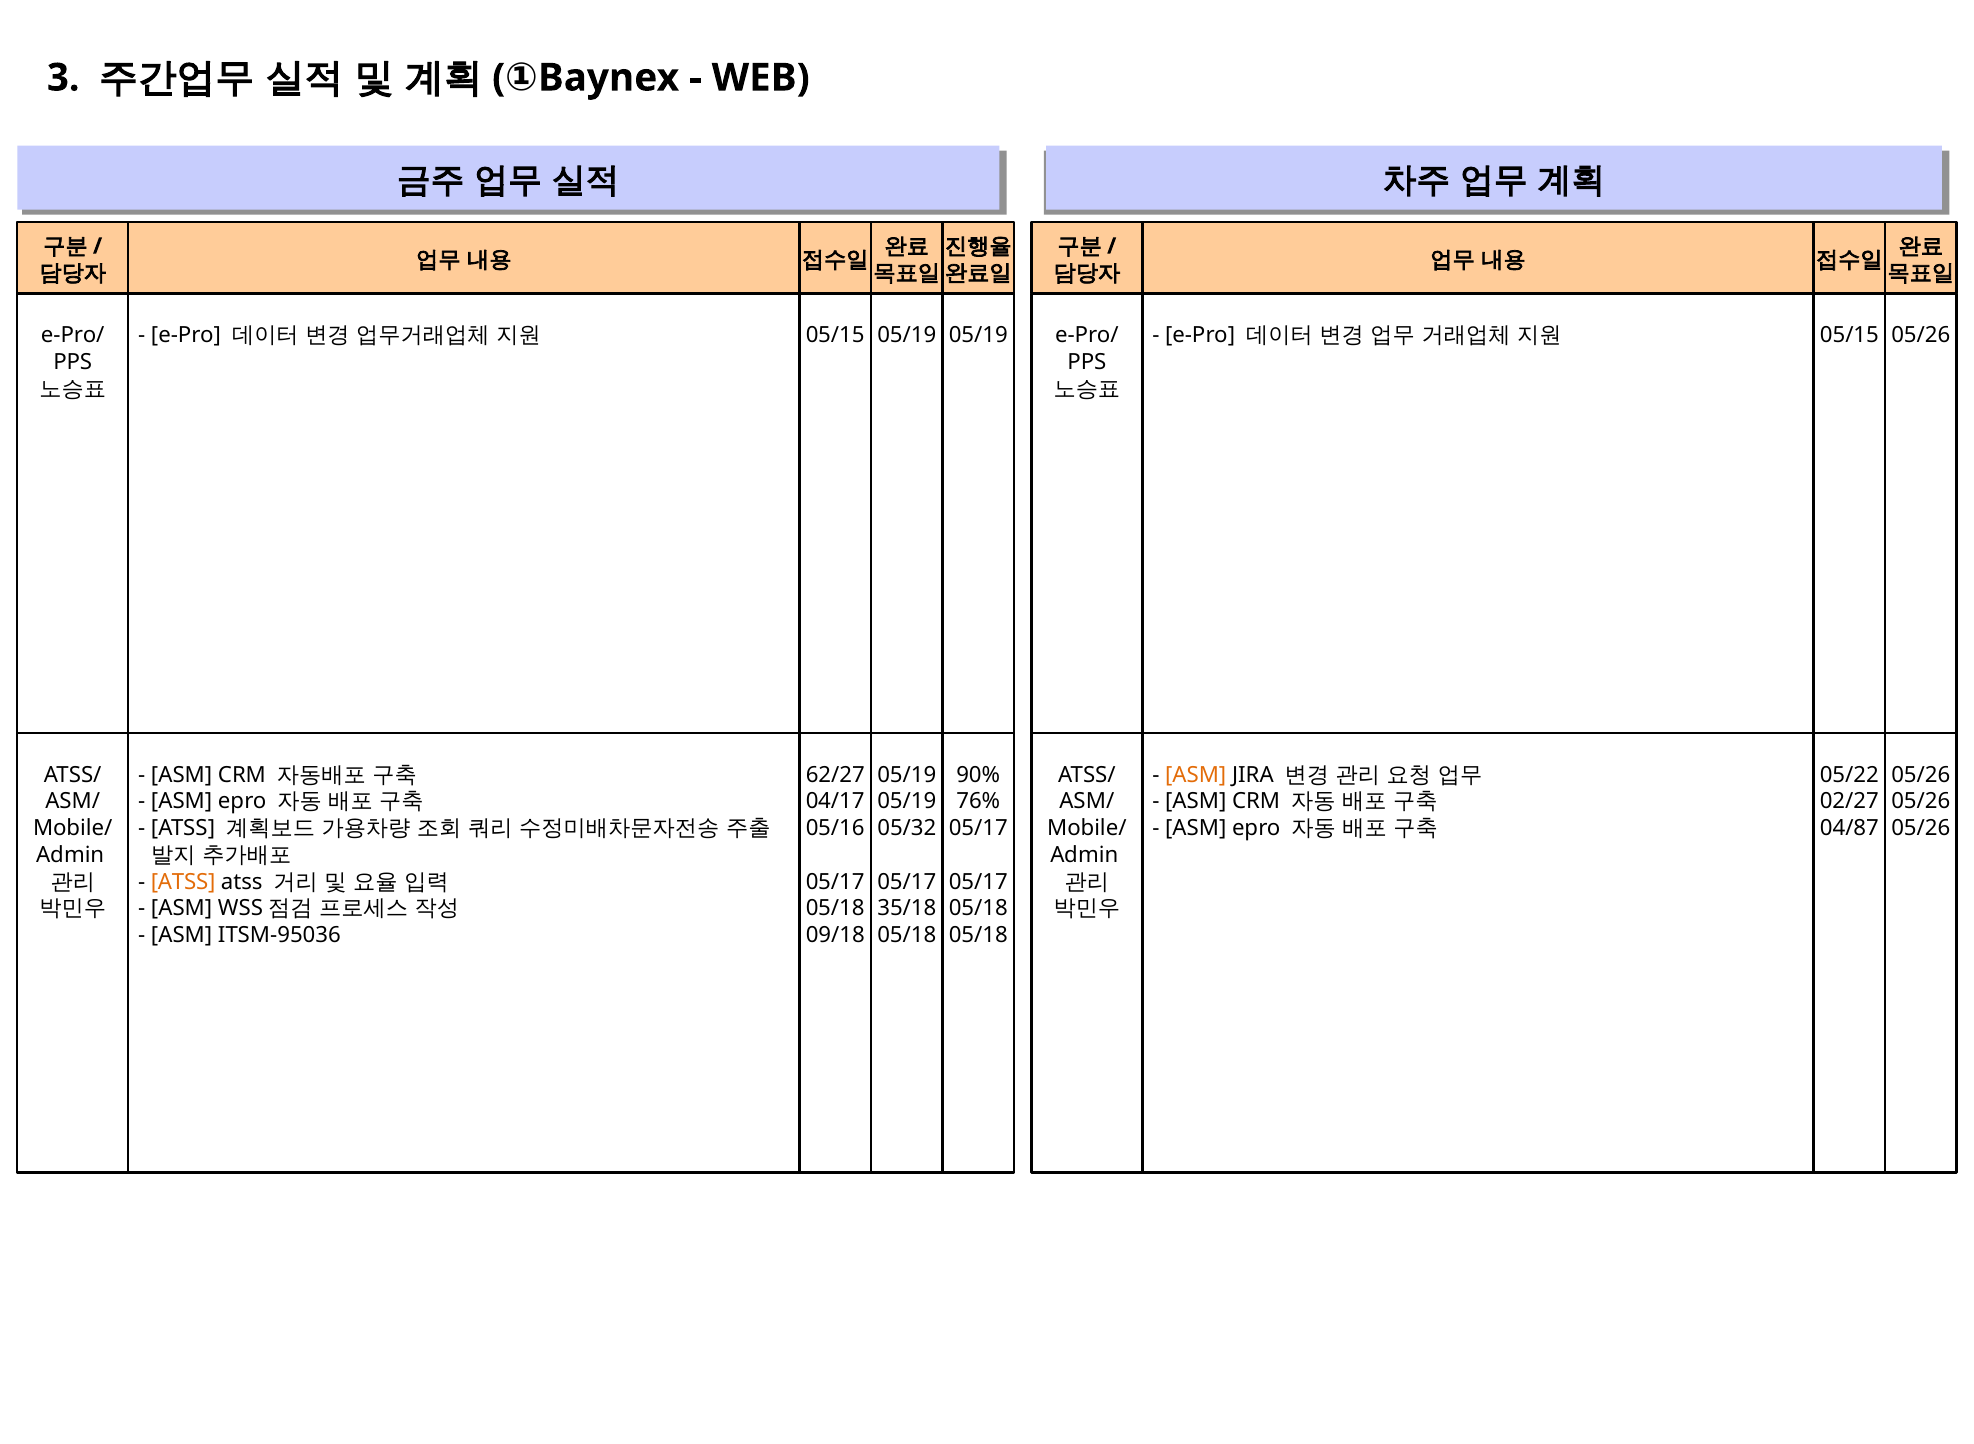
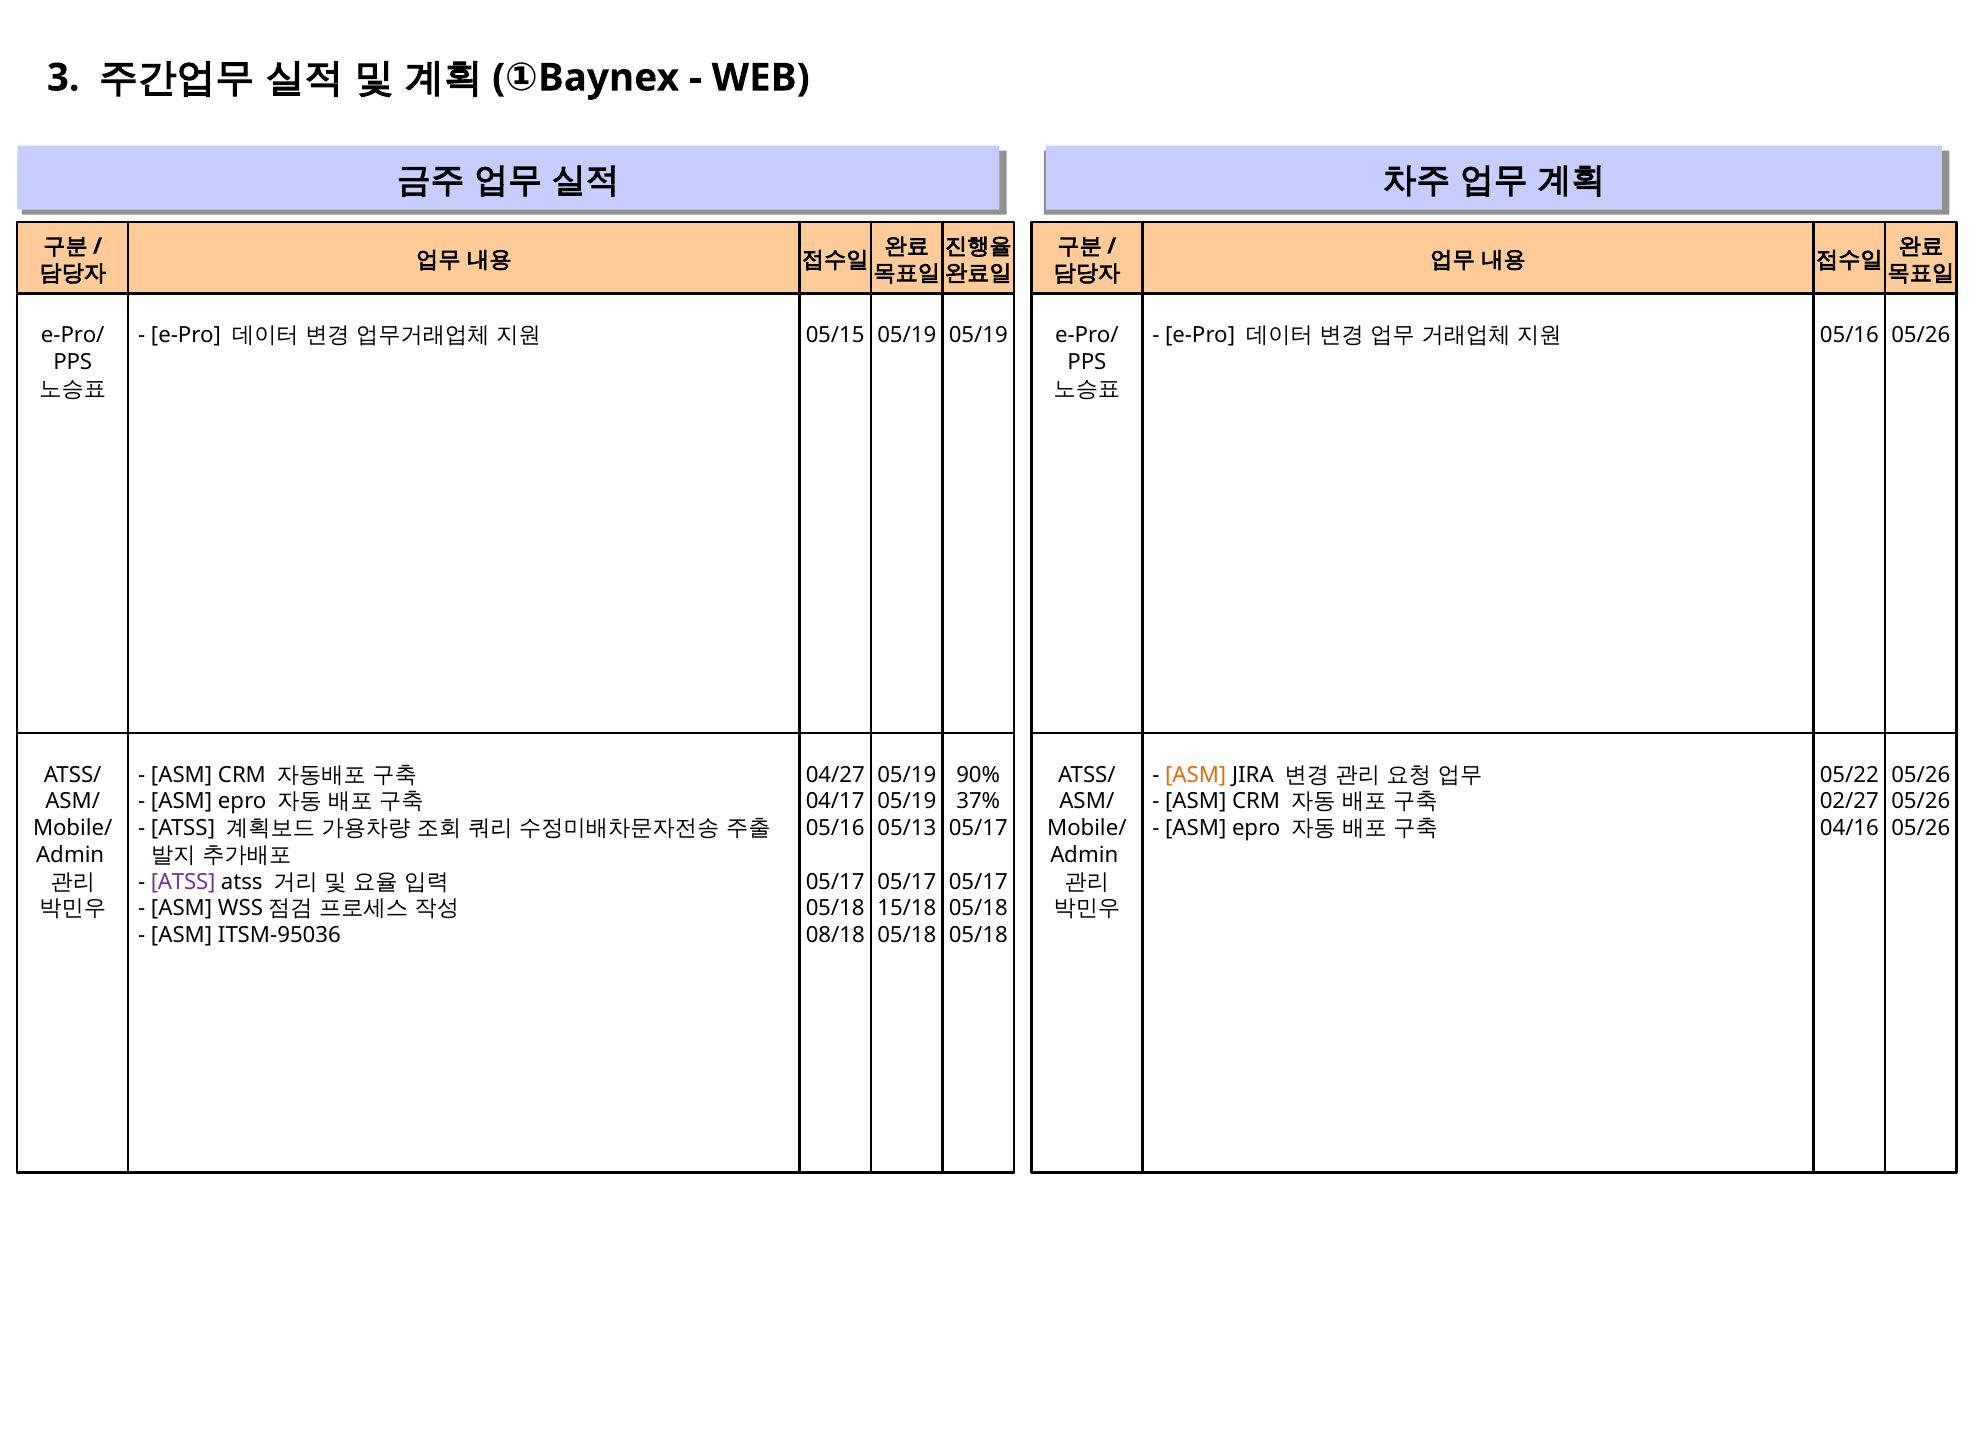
05/15: 05/15 -> 05/16 (1849, 335)
62/27: 62/27 -> 04/27 (835, 775)
76%: 76% -> 37% (978, 801)
05/32: 05/32 -> 05/13 (907, 828)
04/87: 04/87 -> 04/16 (1849, 828)
ATSS colour: orange -> purple (183, 881)
35/18: 35/18 -> 15/18 (907, 908)
09/18: 09/18 -> 08/18 (835, 935)
